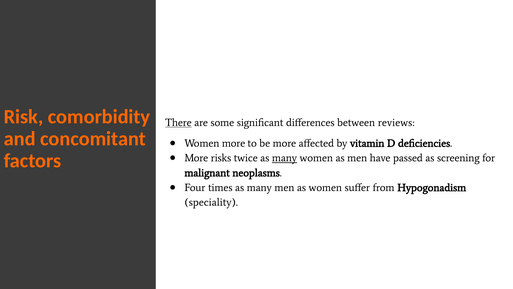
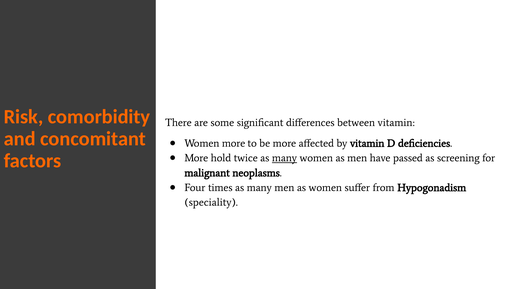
There underline: present -> none (178, 122)
between reviews: reviews -> vitamin (396, 122)
risks: risks -> hold (221, 158)
